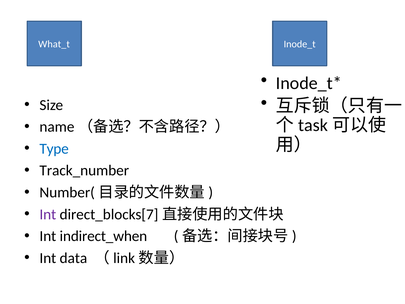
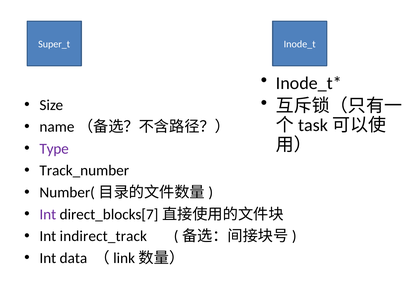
What_t: What_t -> Super_t (54, 44)
Type colour: blue -> purple (54, 149)
indirect_when: indirect_when -> indirect_track (103, 236)
